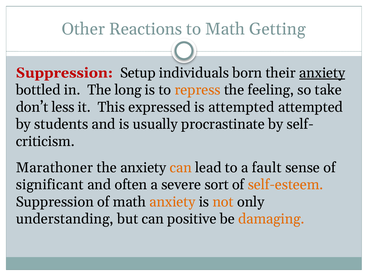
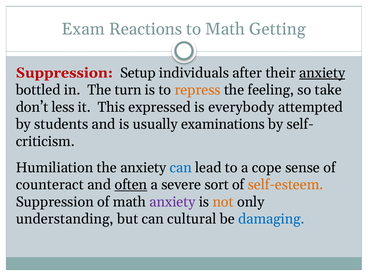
Other: Other -> Exam (83, 29)
born: born -> after (247, 73)
long: long -> turn (128, 90)
is attempted: attempted -> everybody (241, 107)
procrastinate: procrastinate -> examinations (223, 124)
Marathoner: Marathoner -> Humiliation (55, 168)
can colour: orange -> blue (181, 168)
fault: fault -> cope (267, 168)
significant: significant -> counteract (50, 185)
often underline: none -> present (131, 185)
anxiety colour: orange -> purple (172, 202)
positive: positive -> cultural (192, 219)
damaging colour: orange -> blue (271, 219)
